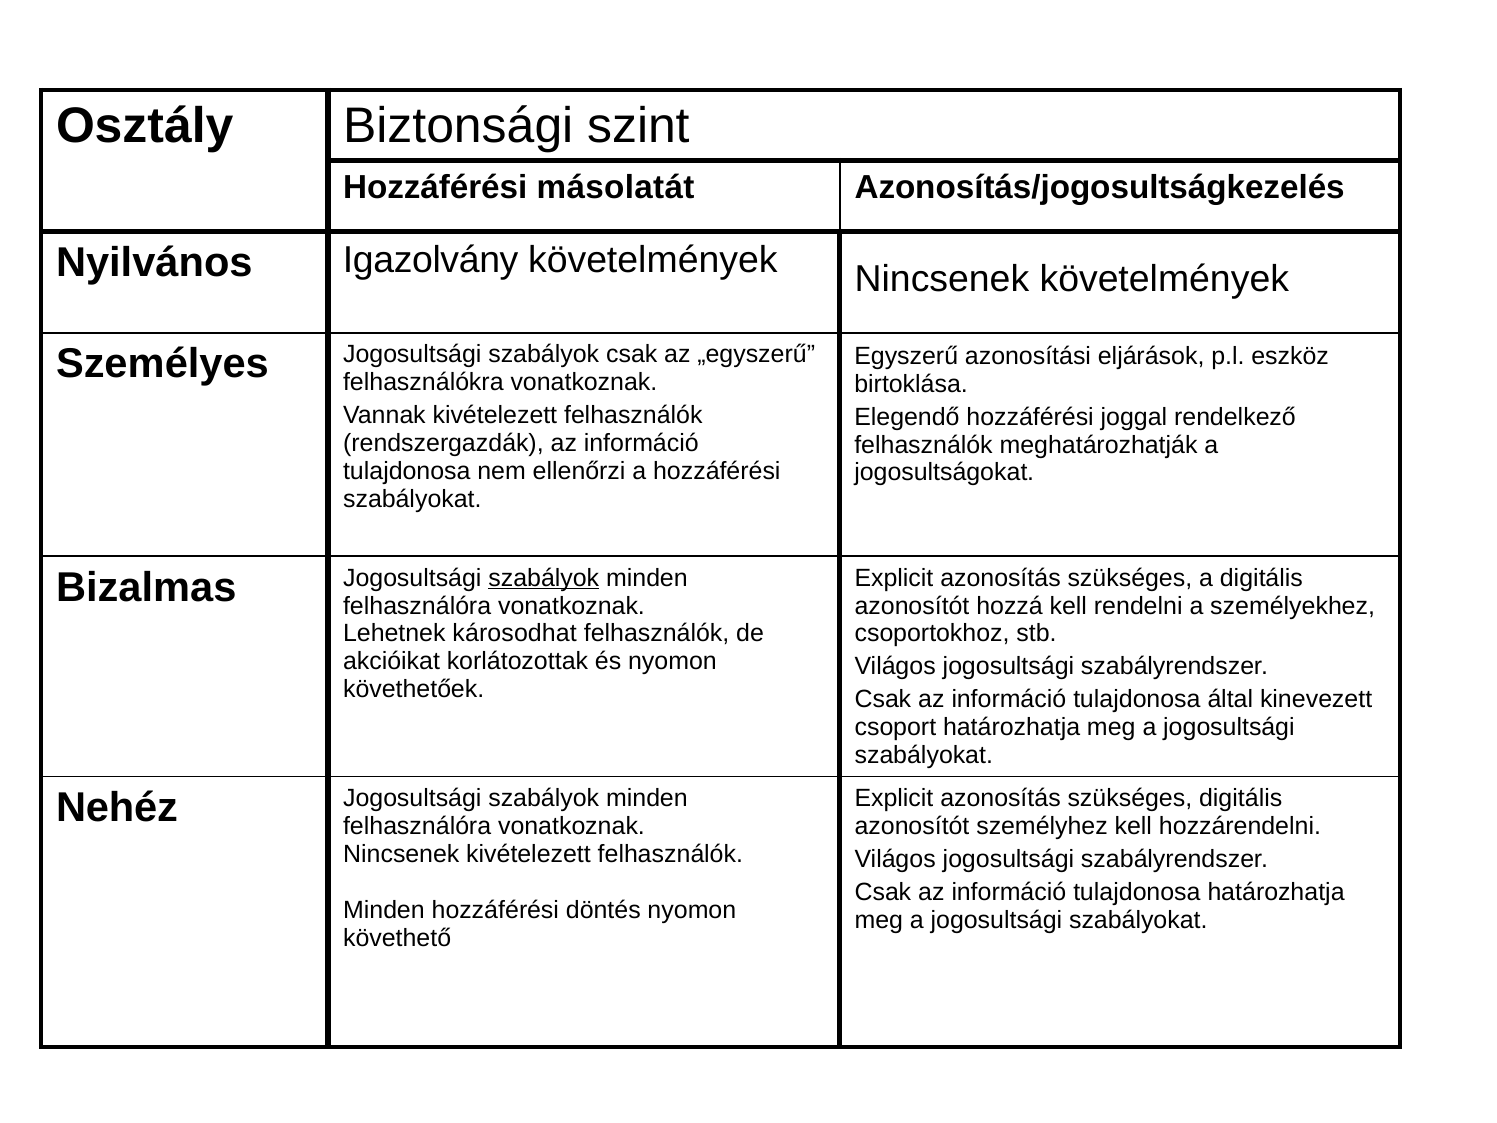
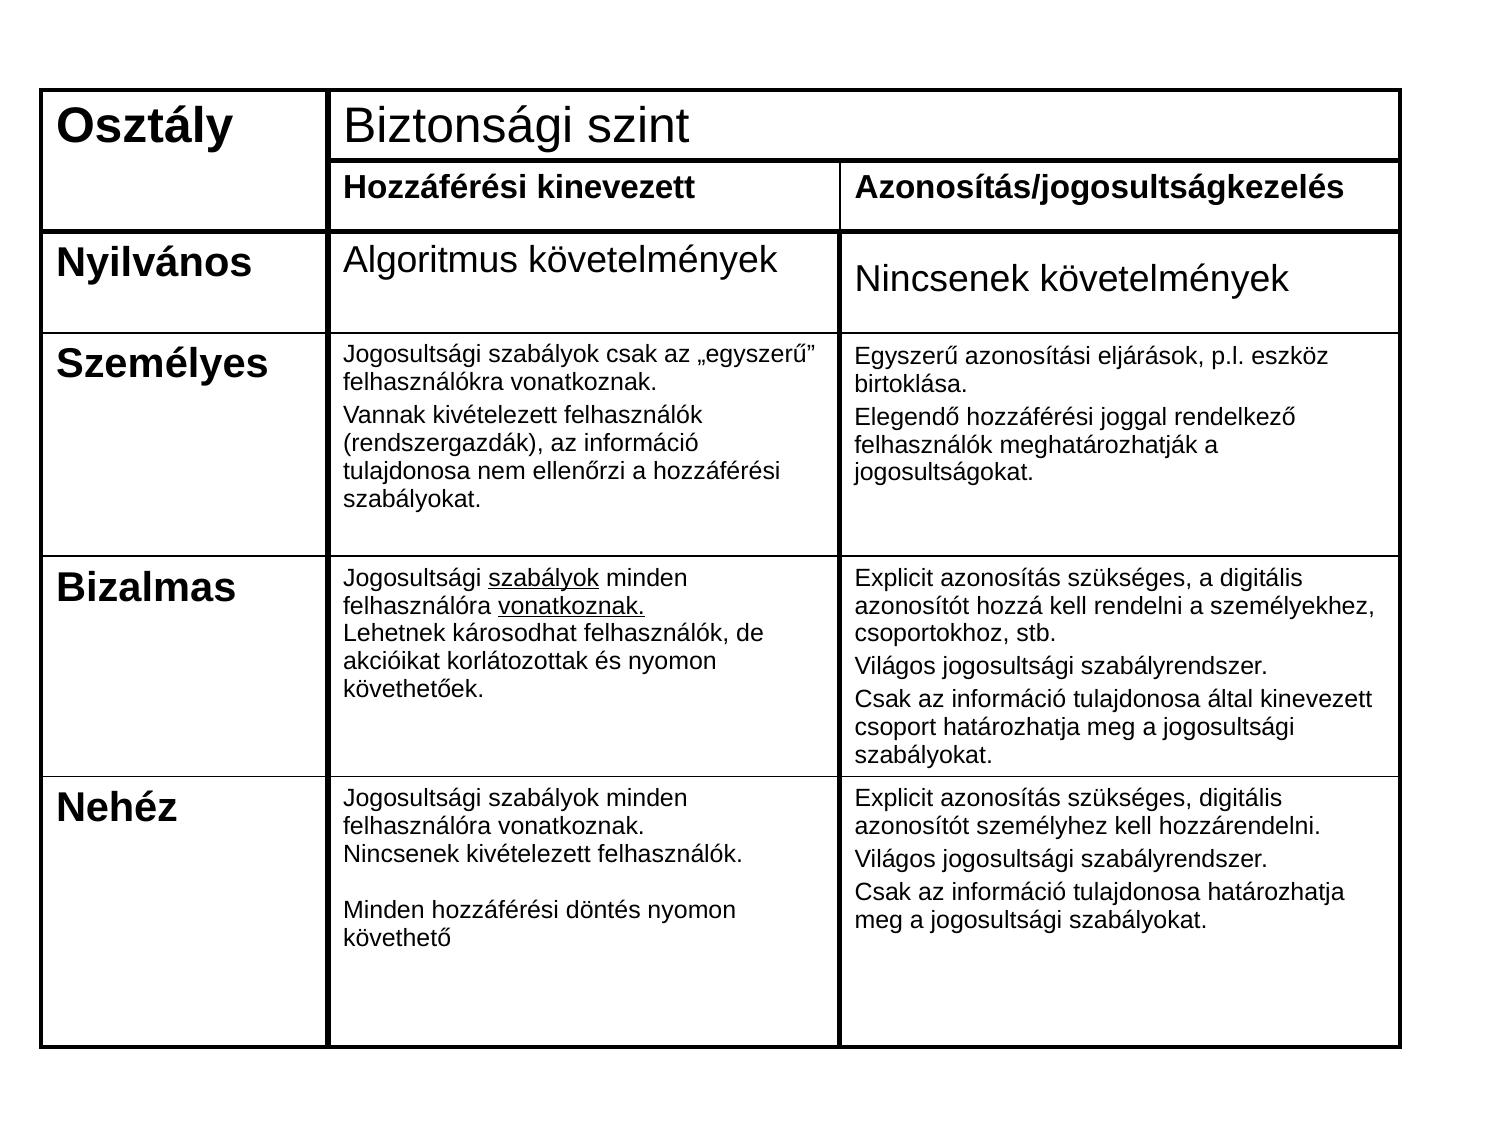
Hozzáférési másolatát: másolatát -> kinevezett (616, 187)
Igazolvány: Igazolvány -> Algoritmus (431, 260)
vonatkoznak underline: none -> present (571, 606)
